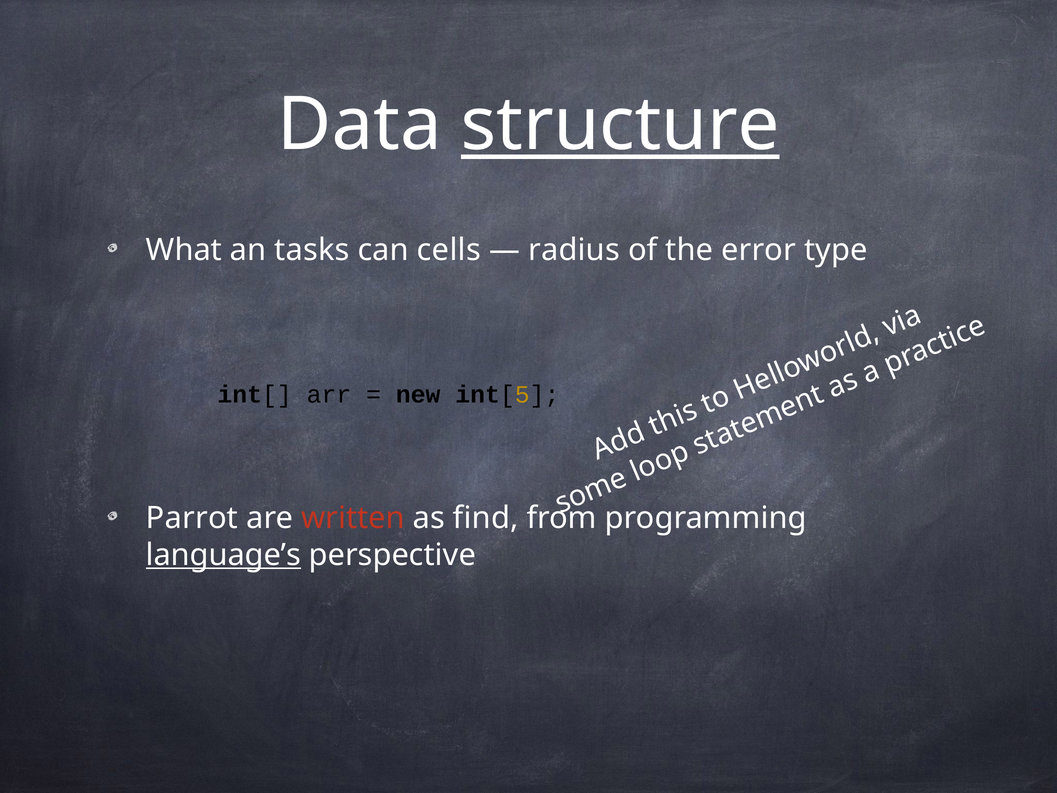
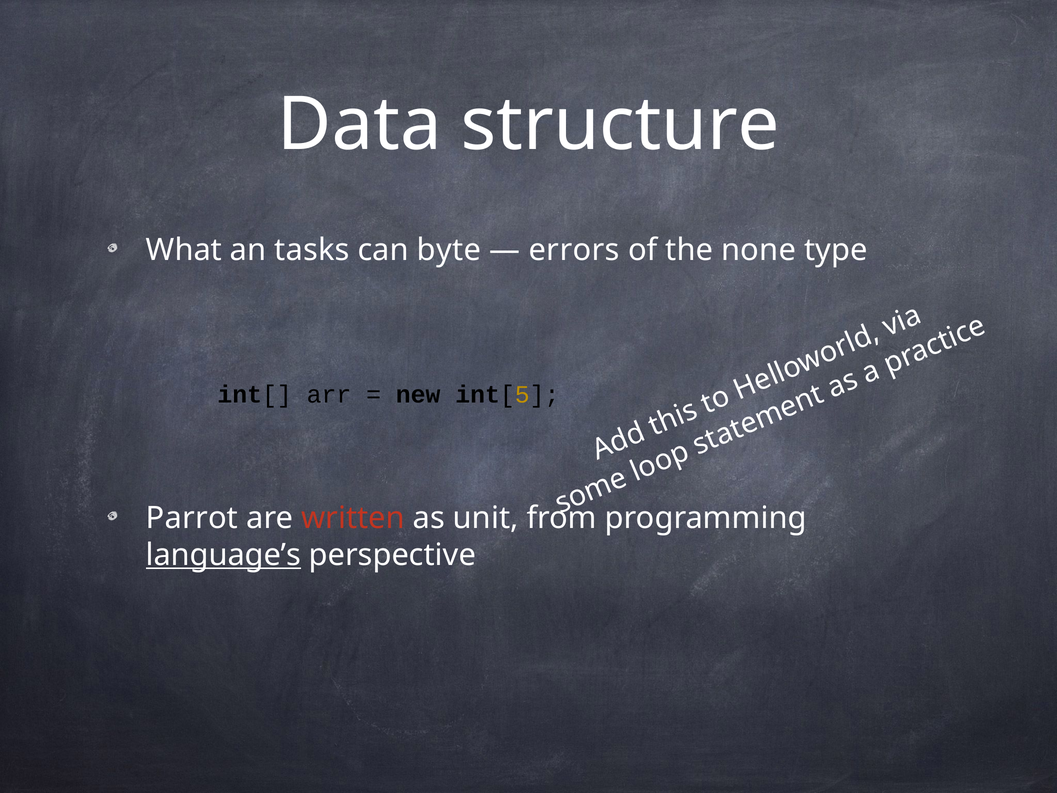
structure underline: present -> none (620, 125)
cells: cells -> byte (449, 250)
radius: radius -> errors (574, 250)
error: error -> none (759, 250)
find: find -> unit (486, 518)
